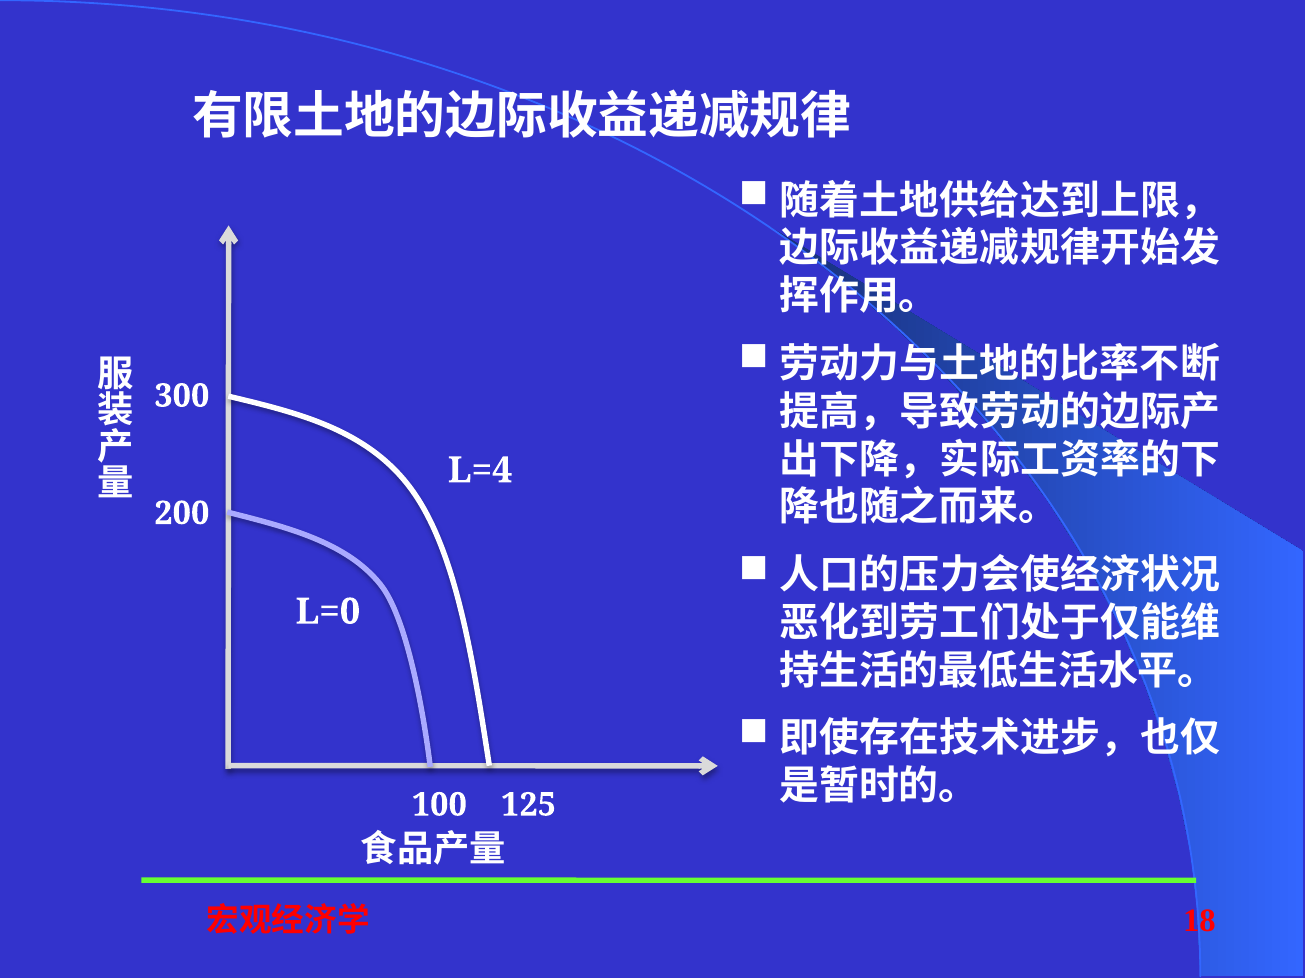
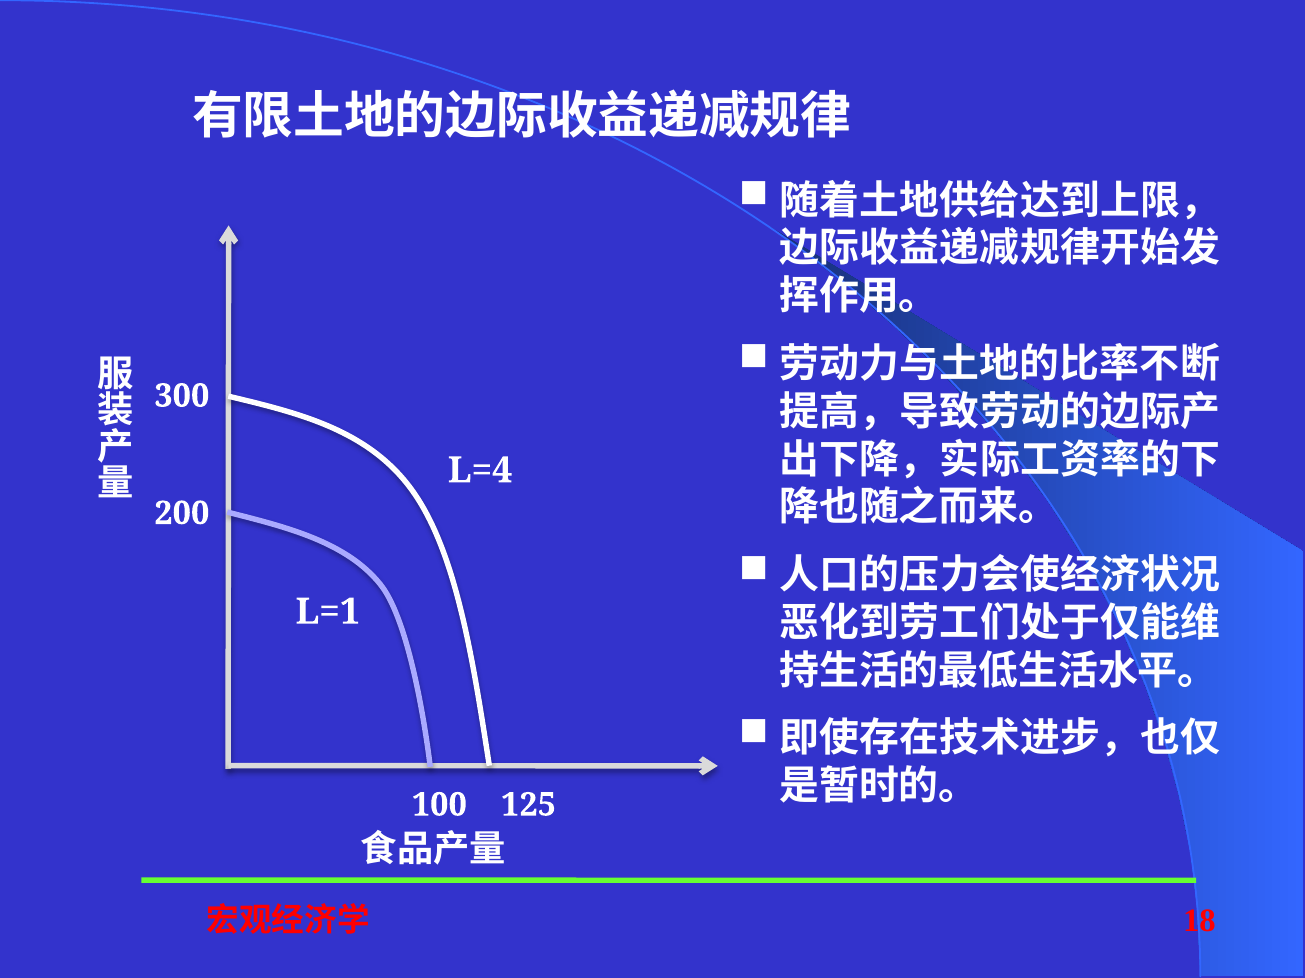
L=0: L=0 -> L=1 (328, 612)
